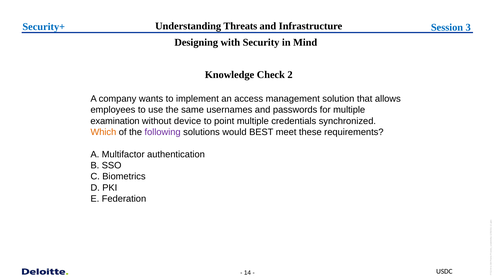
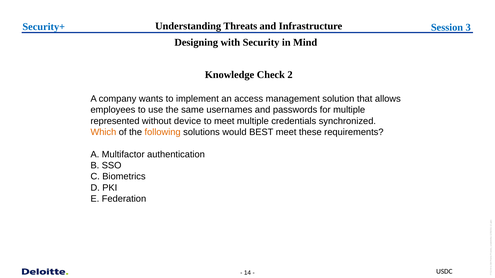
examination: examination -> represented (115, 121)
to point: point -> meet (224, 121)
following colour: purple -> orange (163, 132)
